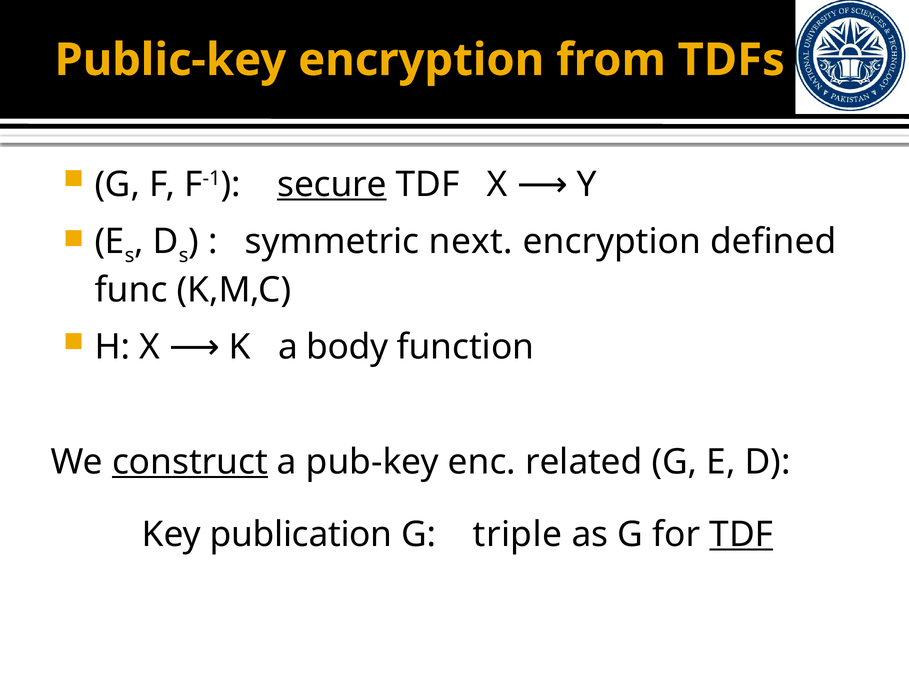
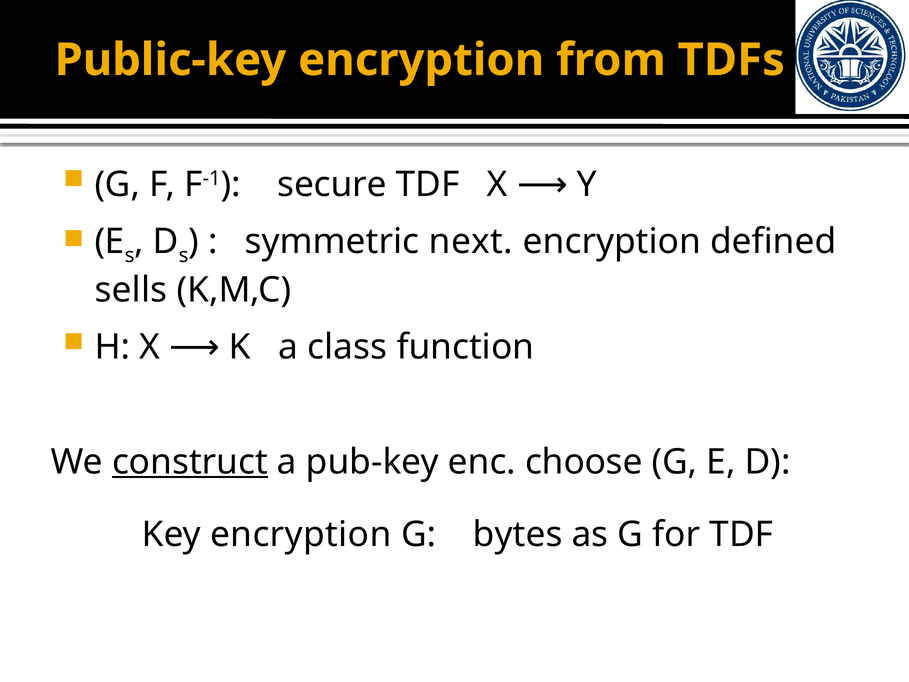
secure underline: present -> none (332, 184)
func: func -> sells (131, 290)
body: body -> class (347, 347)
related: related -> choose (584, 462)
Key publication: publication -> encryption (301, 534)
triple: triple -> bytes (518, 534)
TDF underline: present -> none (741, 534)
